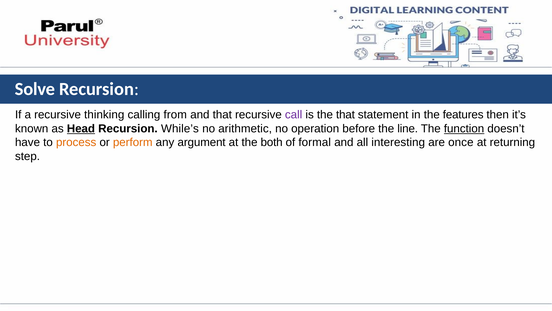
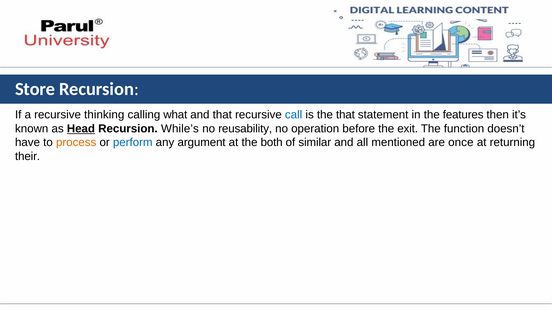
Solve: Solve -> Store (35, 89)
from: from -> what (175, 115)
call colour: purple -> blue (294, 115)
arithmetic: arithmetic -> reusability (245, 128)
line: line -> exit (408, 128)
function underline: present -> none (464, 128)
perform colour: orange -> blue (133, 142)
formal: formal -> similar (315, 142)
interesting: interesting -> mentioned (398, 142)
step: step -> their (28, 156)
